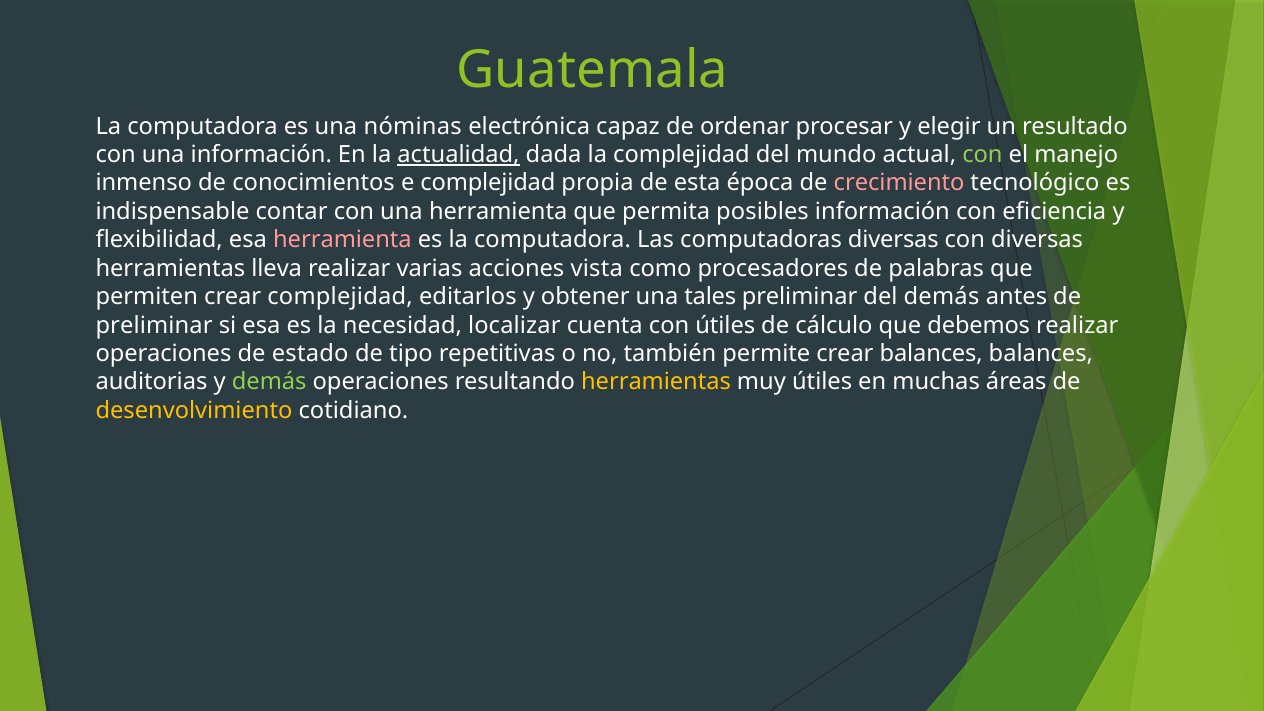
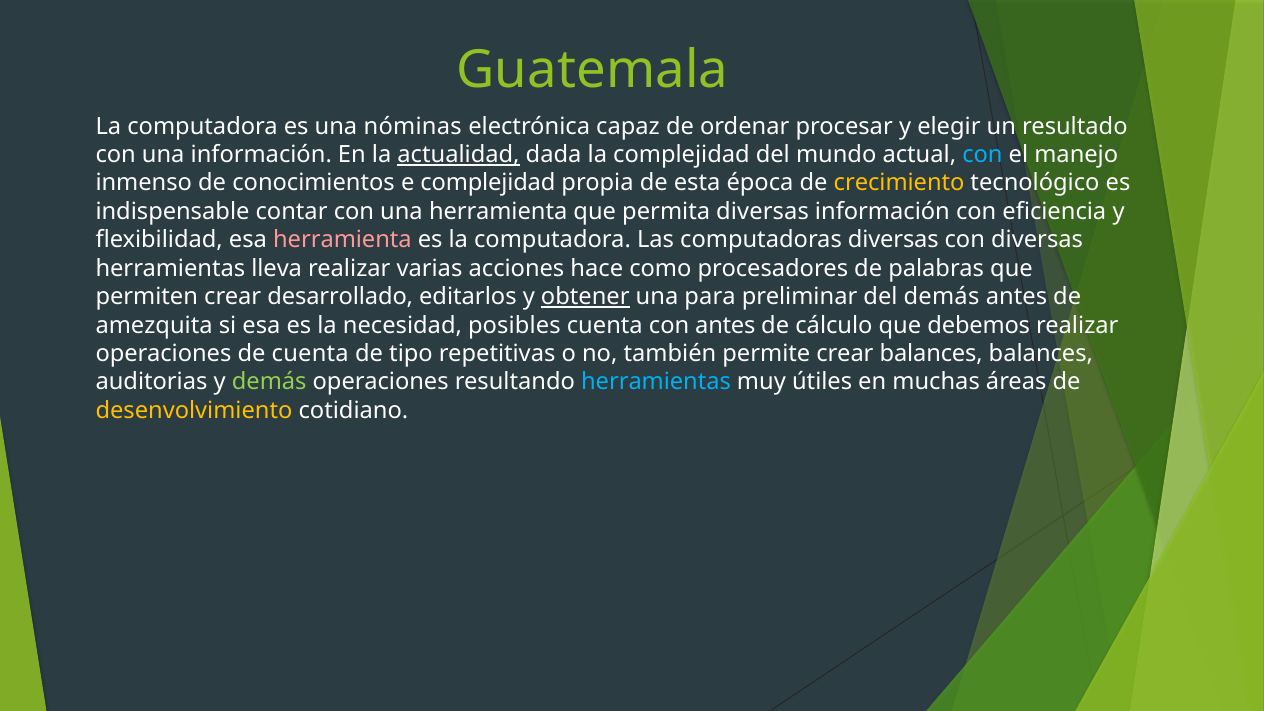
con colour: light green -> light blue (982, 155)
crecimiento colour: pink -> yellow (899, 183)
permita posibles: posibles -> diversas (763, 212)
vista: vista -> hace (597, 268)
crear complejidad: complejidad -> desarrollado (340, 297)
obtener underline: none -> present (585, 297)
tales: tales -> para (710, 297)
preliminar: preliminar -> amezquita (154, 325)
localizar: localizar -> posibles (514, 325)
con útiles: útiles -> antes (725, 325)
de estado: estado -> cuenta (310, 354)
herramientas colour: yellow -> light blue (656, 382)
